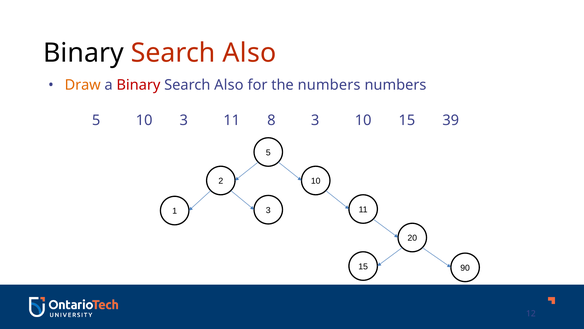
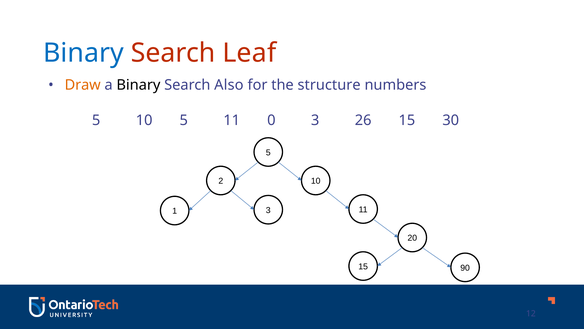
Binary colour: black -> blue (84, 53)
Also: Also -> Leaf (249, 53)
Binary colour: red -> black (138, 85)
the numbers: numbers -> structure (329, 85)
10 3: 3 -> 5 (184, 120)
8: 8 -> 0 (271, 120)
3 10: 10 -> 26 (363, 120)
39: 39 -> 30 (451, 120)
